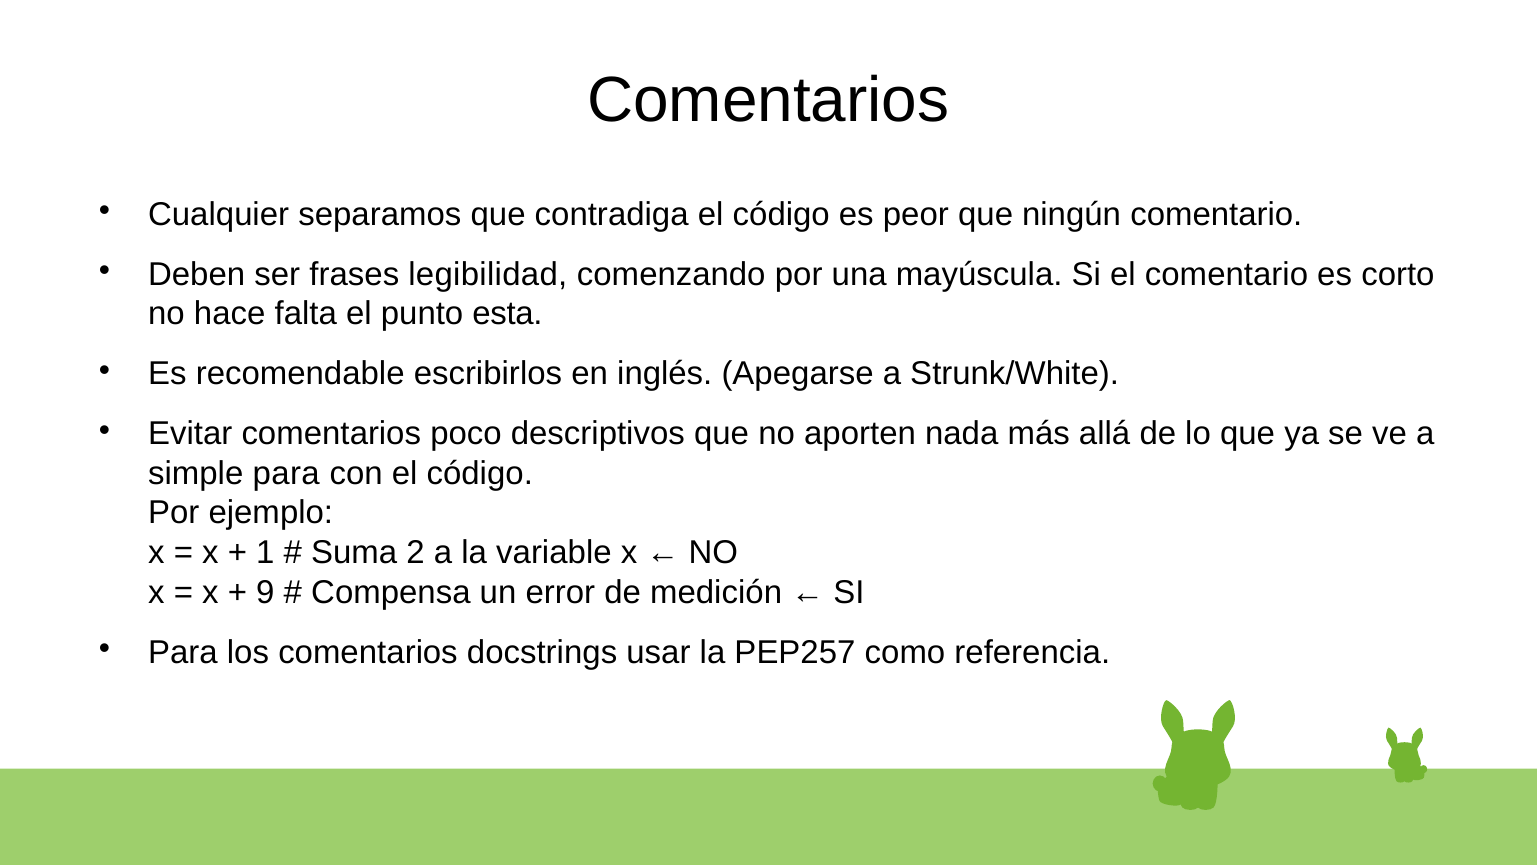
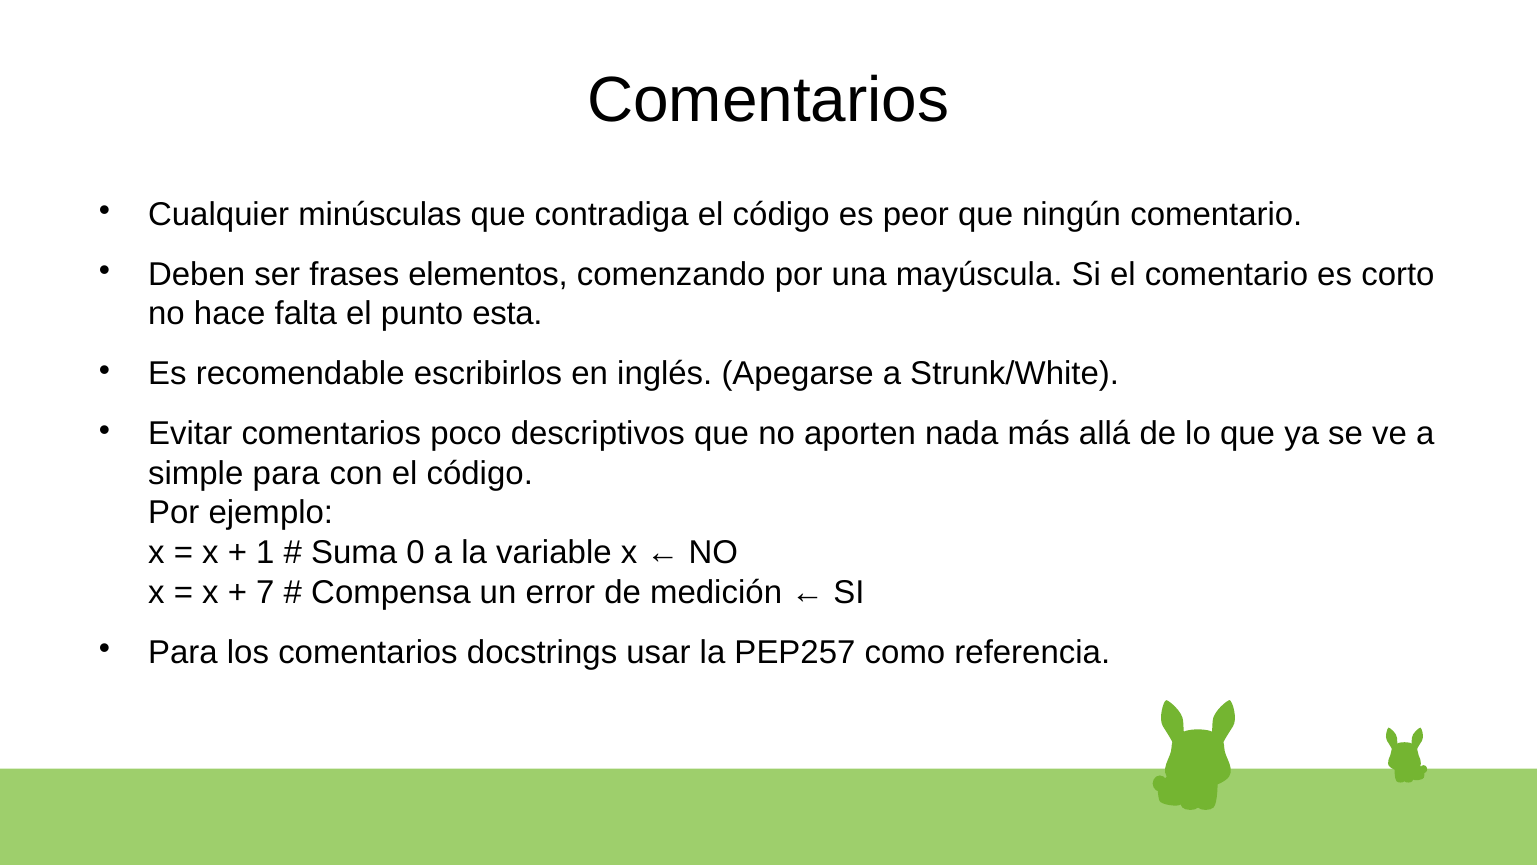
separamos: separamos -> minúsculas (380, 214)
legibilidad: legibilidad -> elementos (488, 274)
2: 2 -> 0 (415, 552)
9: 9 -> 7 (265, 592)
